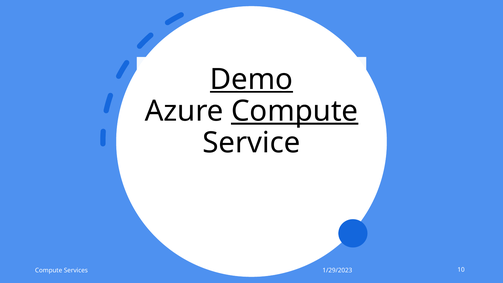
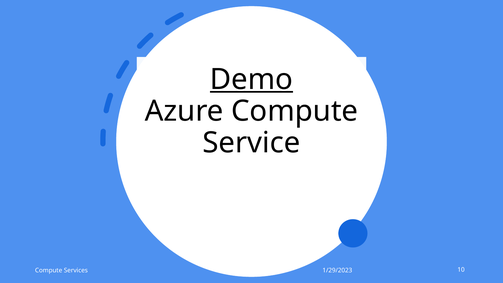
Compute underline: present -> none (295, 111)
